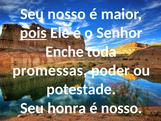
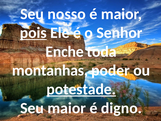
promessas: promessas -> montanhas (50, 70)
potestade underline: none -> present (81, 89)
Seu honra: honra -> maior (67, 108)
é nosso: nosso -> digno (121, 108)
